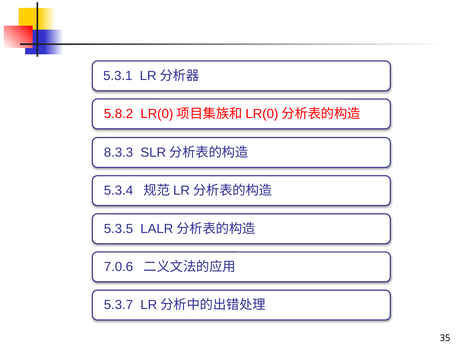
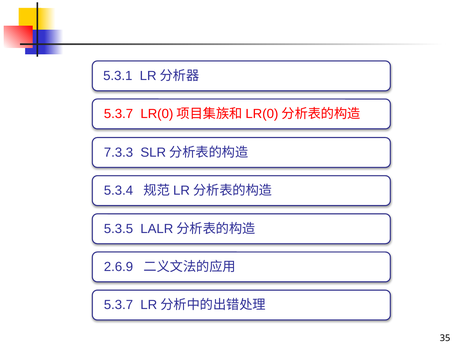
5.8.2: 5.8.2 -> 5.3.7 (119, 114)
8.3.3: 8.3.3 -> 7.3.3 (119, 152)
7.0.6: 7.0.6 -> 2.6.9 (118, 267)
